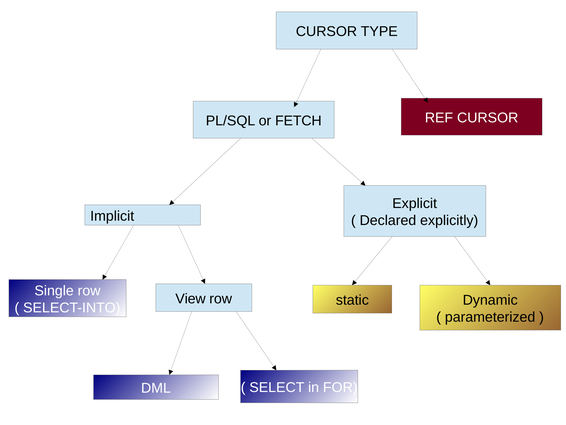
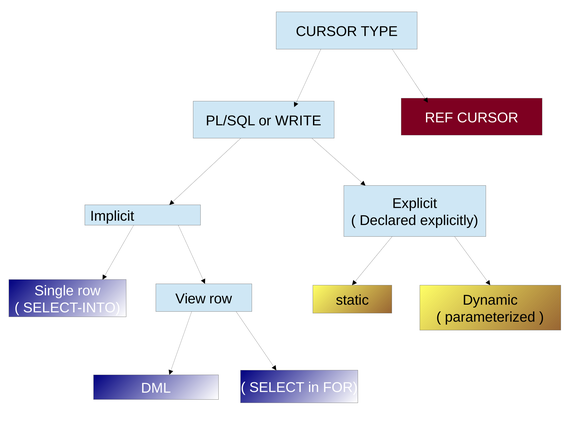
FETCH: FETCH -> WRITE (298, 121)
